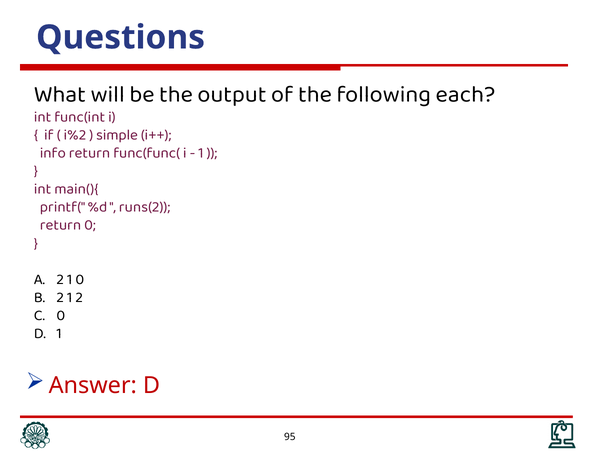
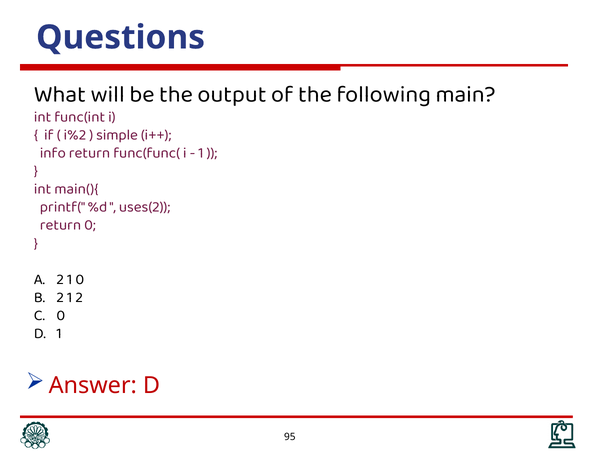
each: each -> main (465, 94)
runs(2: runs(2 -> uses(2 (145, 207)
